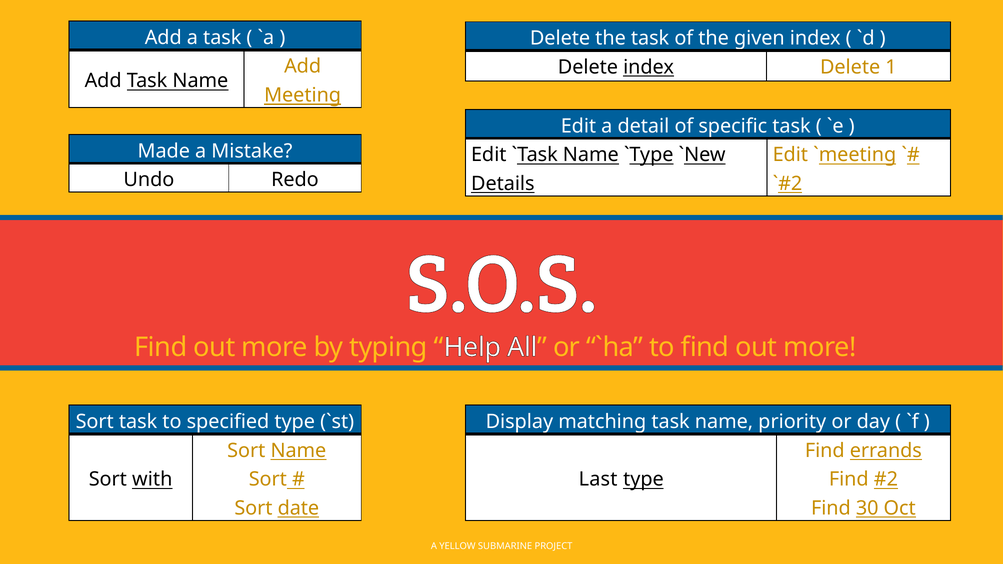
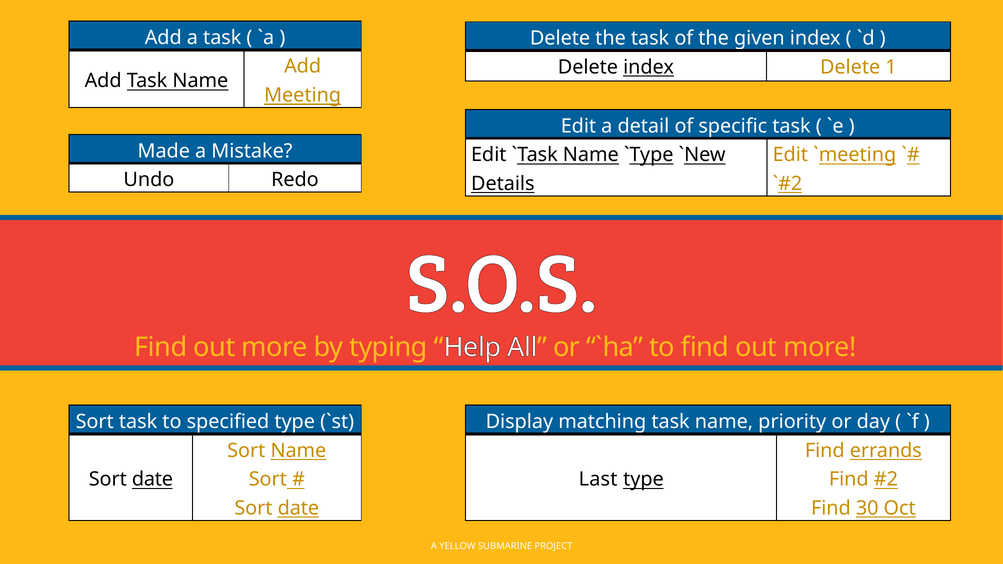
with: with -> date (152, 479)
